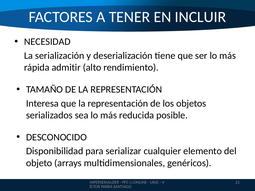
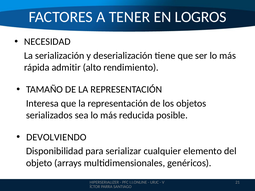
INCLUIR: INCLUIR -> LOGROS (201, 17)
DESCONOCIDO: DESCONOCIDO -> DEVOLVIENDO (56, 137)
